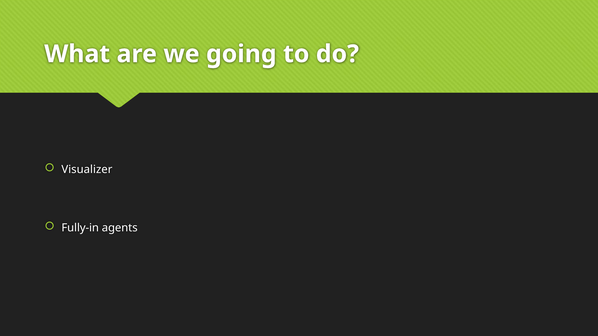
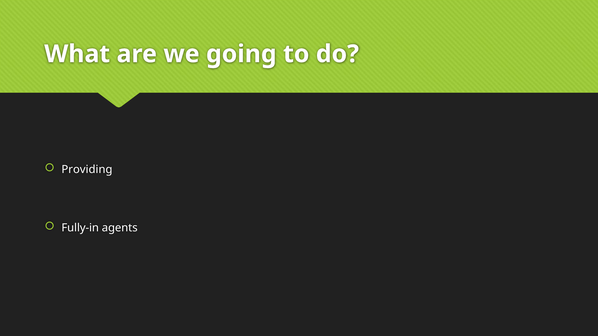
Visualizer: Visualizer -> Providing (87, 170)
